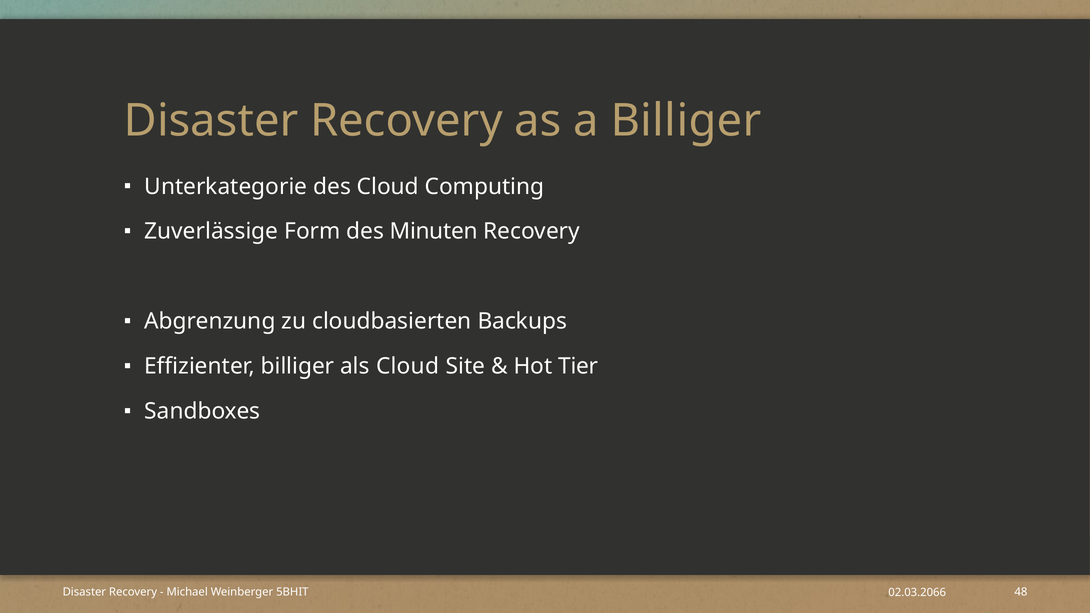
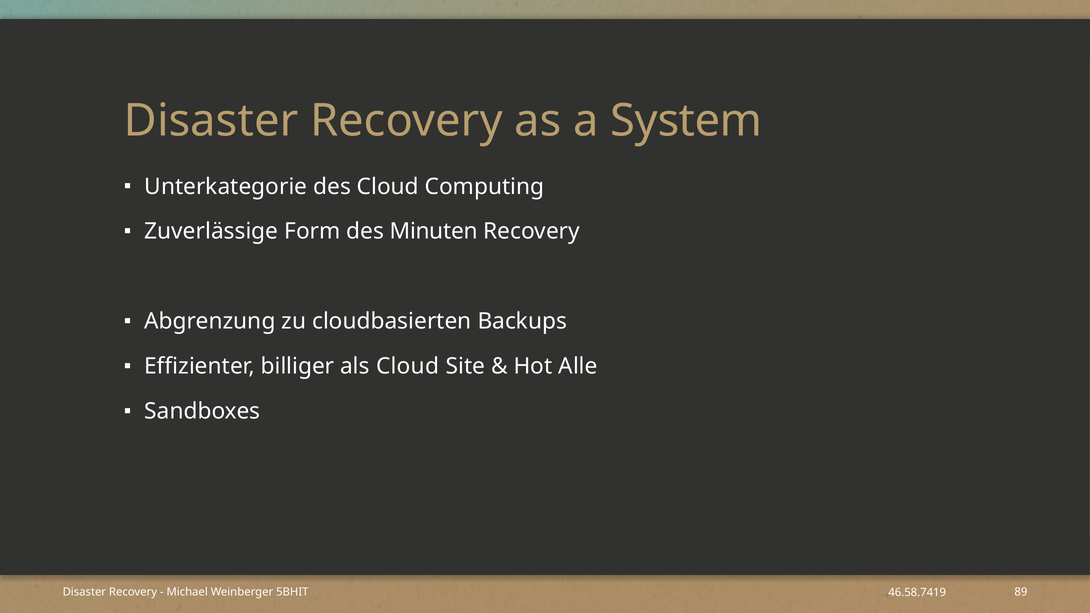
a Billiger: Billiger -> System (686, 121)
Tier: Tier -> Alle (578, 366)
48: 48 -> 89 (1021, 592)
02.03.2066: 02.03.2066 -> 46.58.7419 (917, 593)
